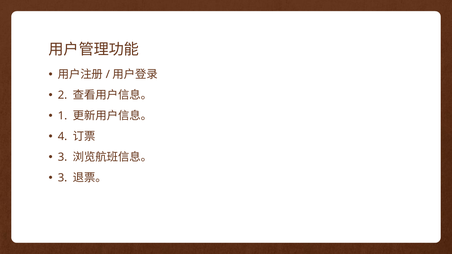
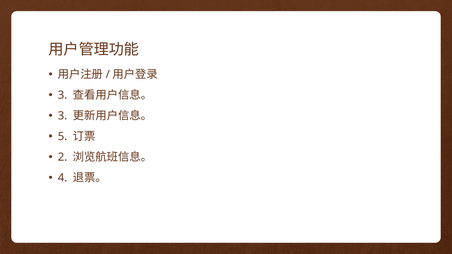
2: 2 -> 3 (62, 95)
1: 1 -> 3 (62, 116)
4: 4 -> 5 (62, 137)
3: 3 -> 2 (62, 157)
3: 3 -> 4 (62, 178)
